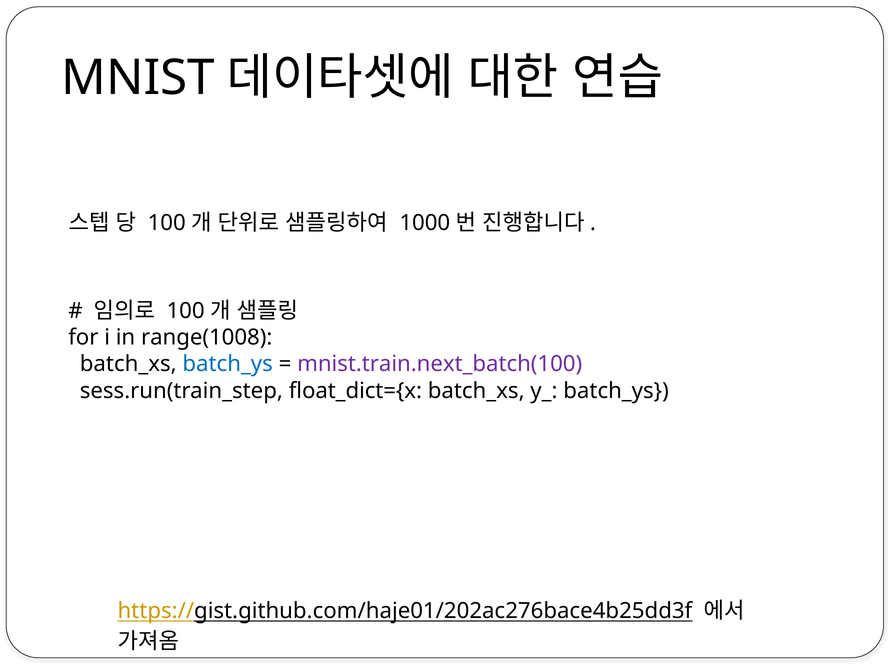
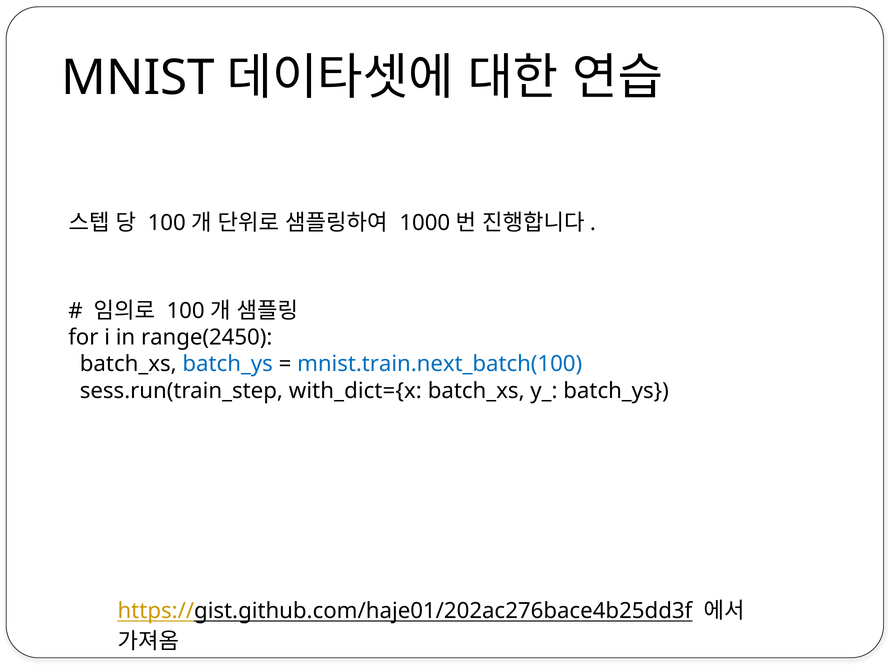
range(1008: range(1008 -> range(2450 (207, 338)
mnist.train.next_batch(100 colour: purple -> blue (440, 364)
float_dict={x: float_dict={x -> with_dict={x (355, 391)
